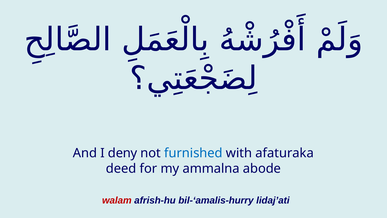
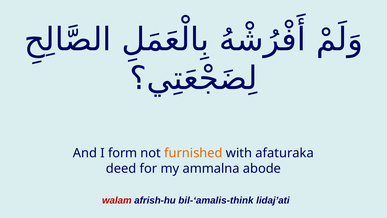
deny: deny -> form (123, 153)
furnished colour: blue -> orange (193, 153)
bil-‘amalis-hurry: bil-‘amalis-hurry -> bil-‘amalis-think (216, 200)
